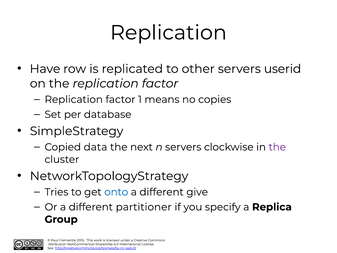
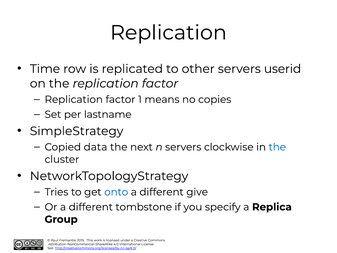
Have: Have -> Time (45, 69)
database: database -> lastname (108, 114)
the colour: purple -> blue (277, 147)
partitioner: partitioner -> tombstone (144, 207)
